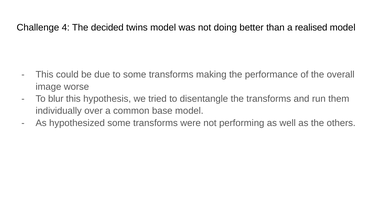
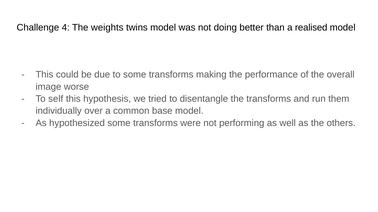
decided: decided -> weights (107, 28)
blur: blur -> self (56, 99)
